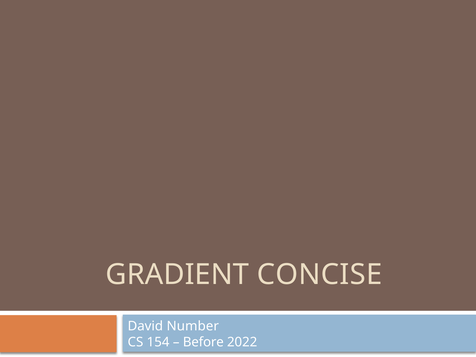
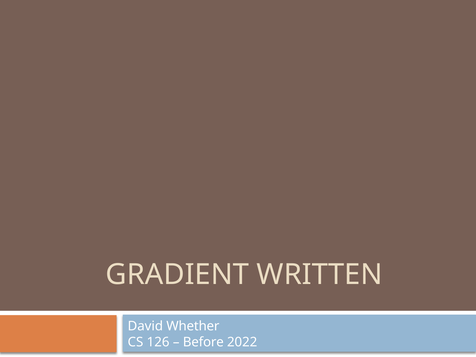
CONCISE: CONCISE -> WRITTEN (320, 275)
Number: Number -> Whether (193, 326)
154: 154 -> 126 (158, 342)
